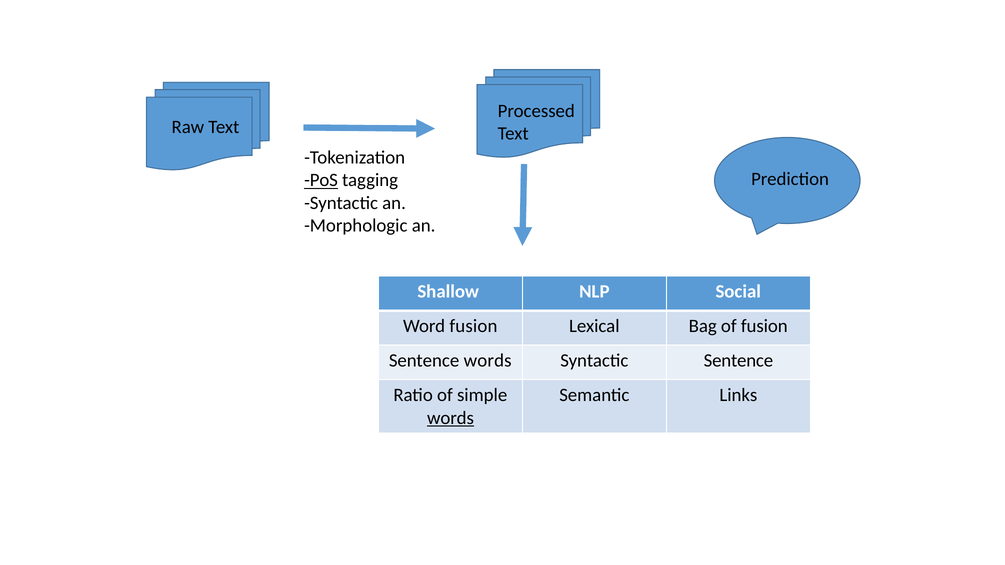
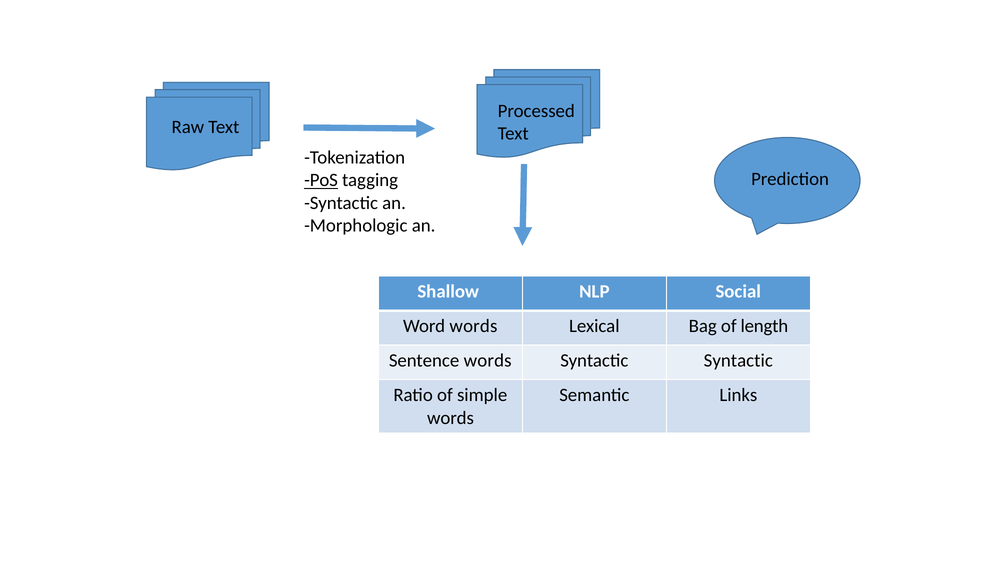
Word fusion: fusion -> words (473, 326)
of fusion: fusion -> length (764, 326)
Syntactic Sentence: Sentence -> Syntactic (738, 361)
words underline: present -> none (450, 418)
